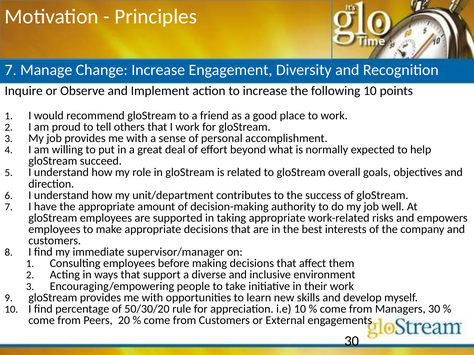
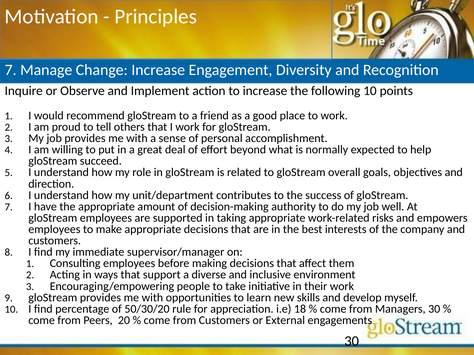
i.e 10: 10 -> 18 (300, 309)
